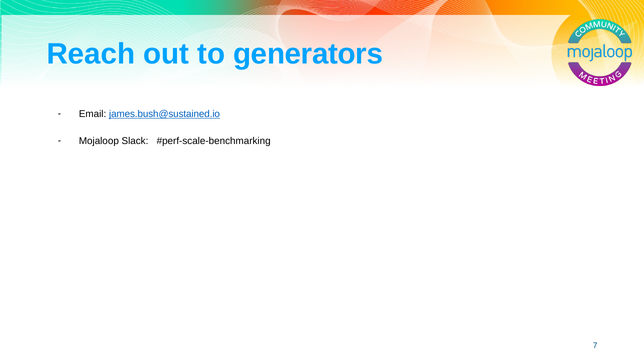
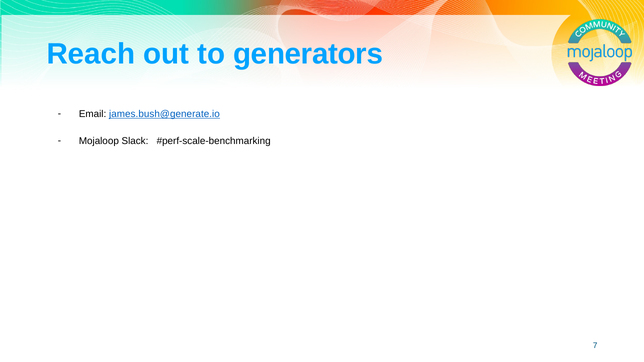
james.bush@sustained.io: james.bush@sustained.io -> james.bush@generate.io (164, 114)
